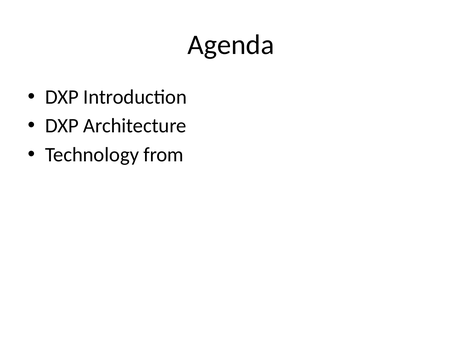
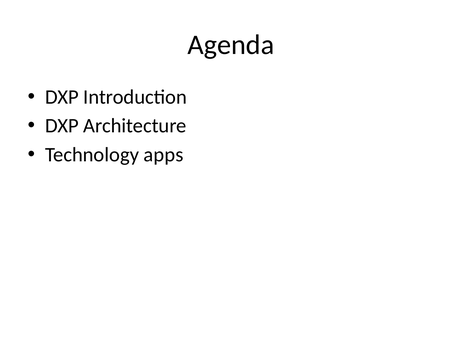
from: from -> apps (164, 154)
